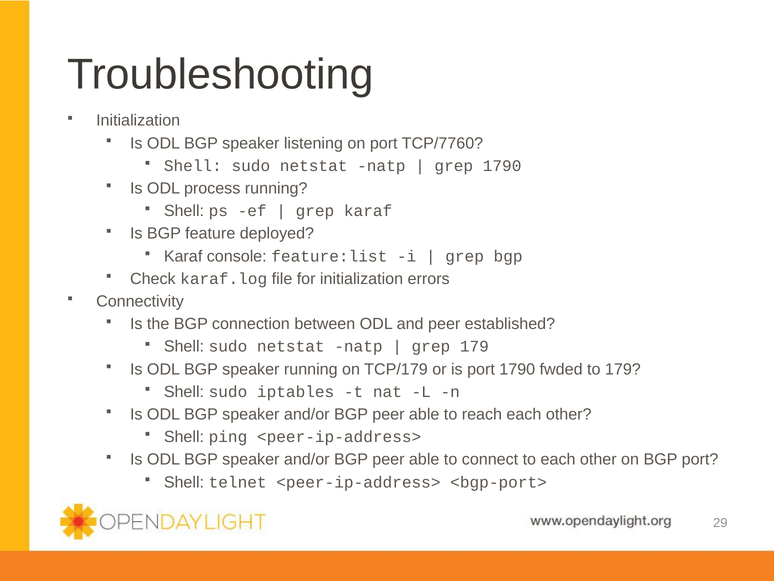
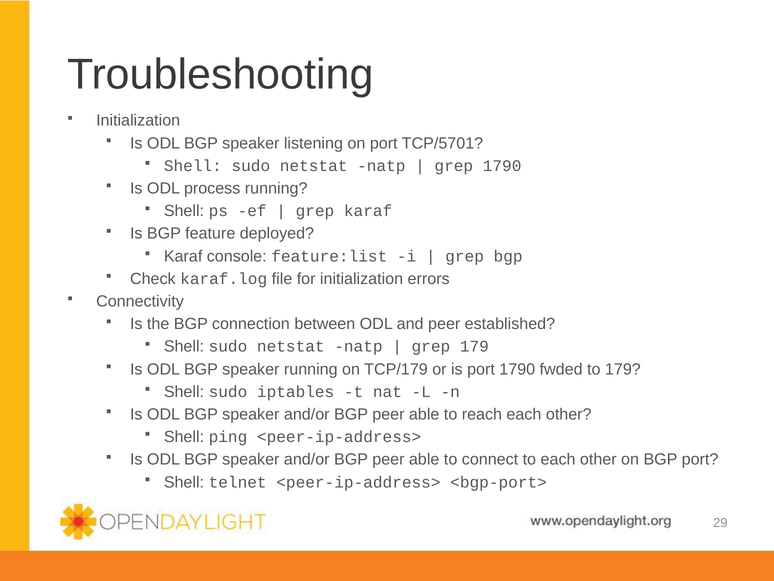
TCP/7760: TCP/7760 -> TCP/5701 (442, 143)
